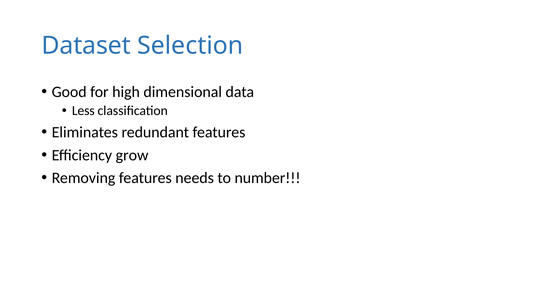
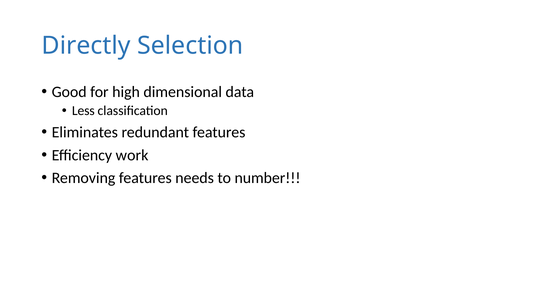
Dataset: Dataset -> Directly (86, 46)
grow: grow -> work (132, 155)
